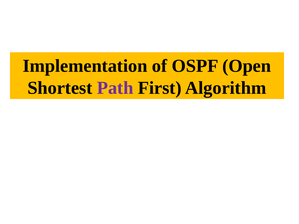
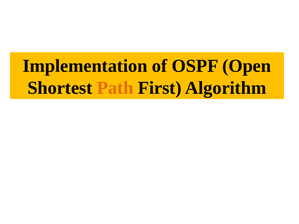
Path colour: purple -> orange (115, 88)
